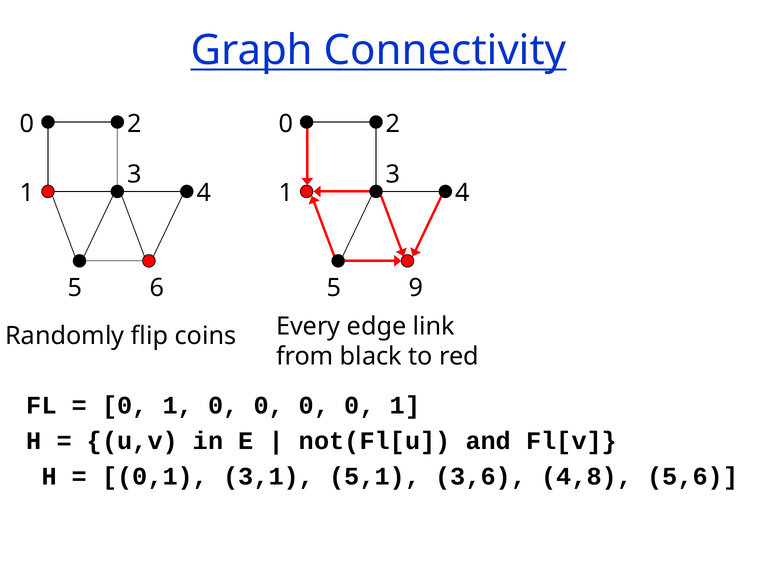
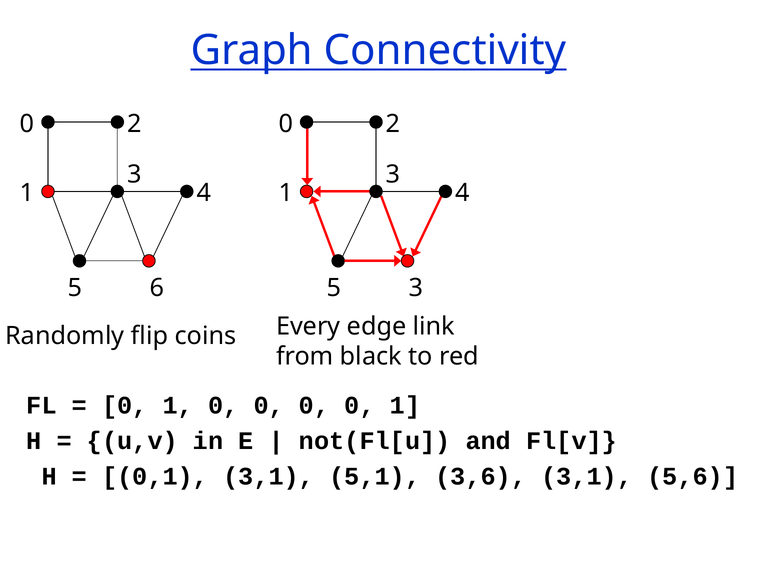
5 9: 9 -> 3 (416, 288)
3,6 4,8: 4,8 -> 3,1 (587, 476)
